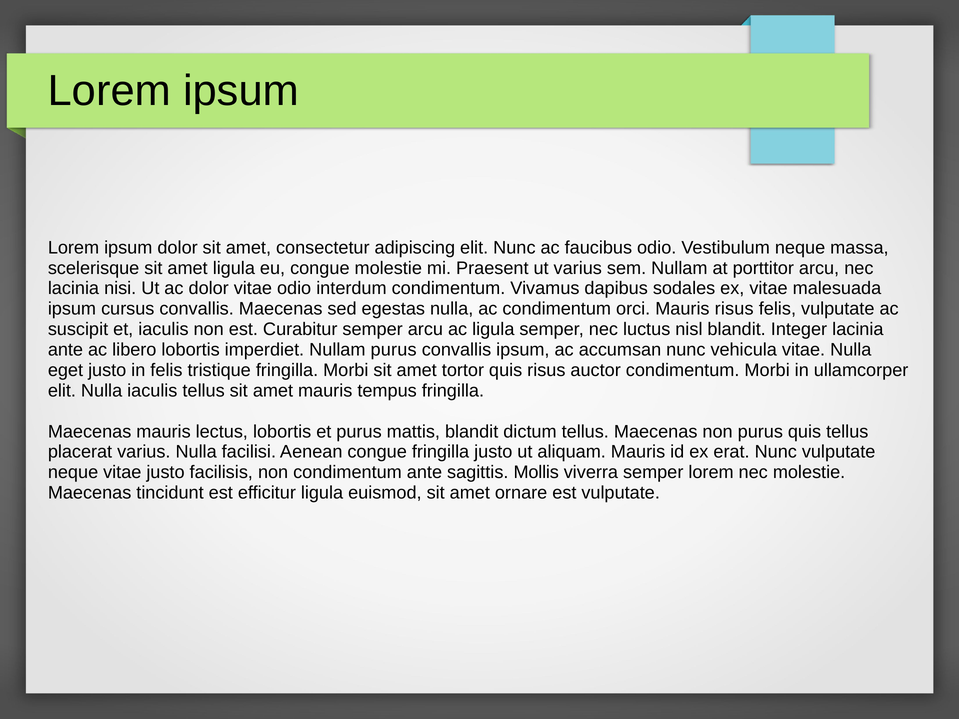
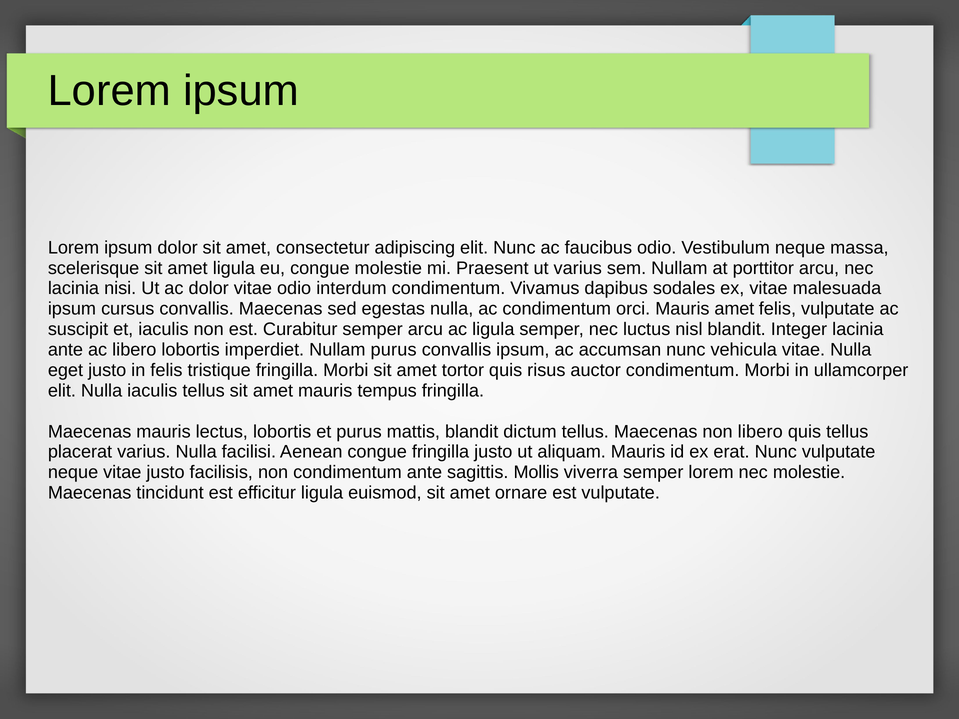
Mauris risus: risus -> amet (734, 309)
non purus: purus -> libero (760, 432)
